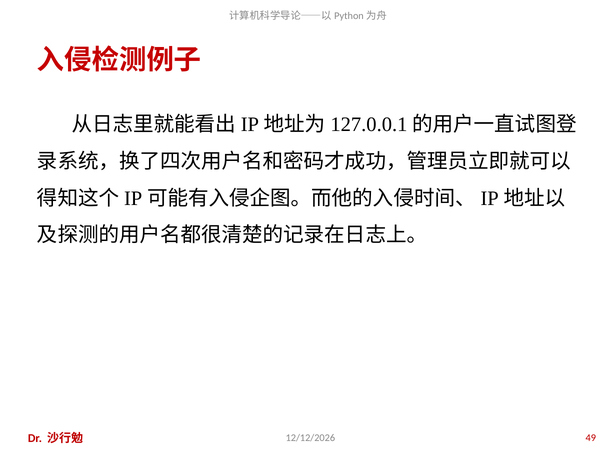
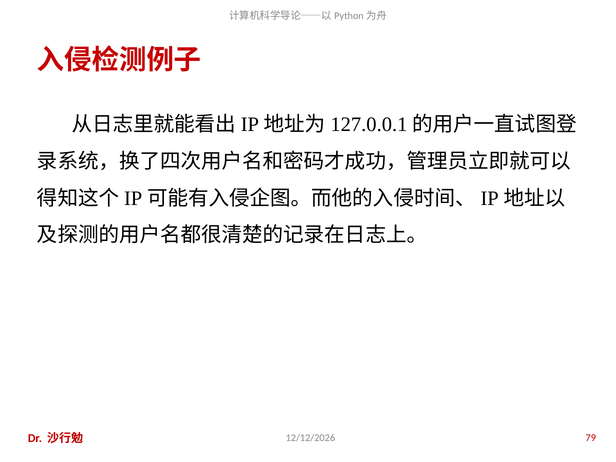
49: 49 -> 79 (591, 438)
